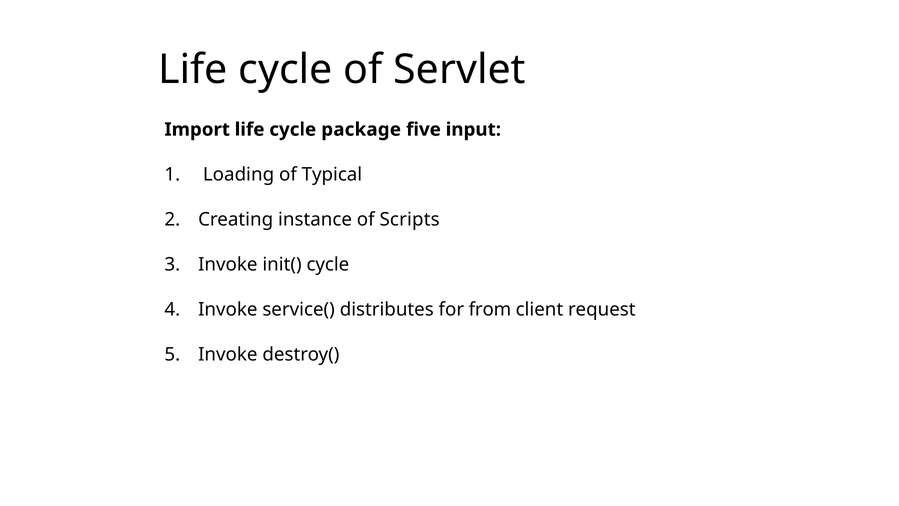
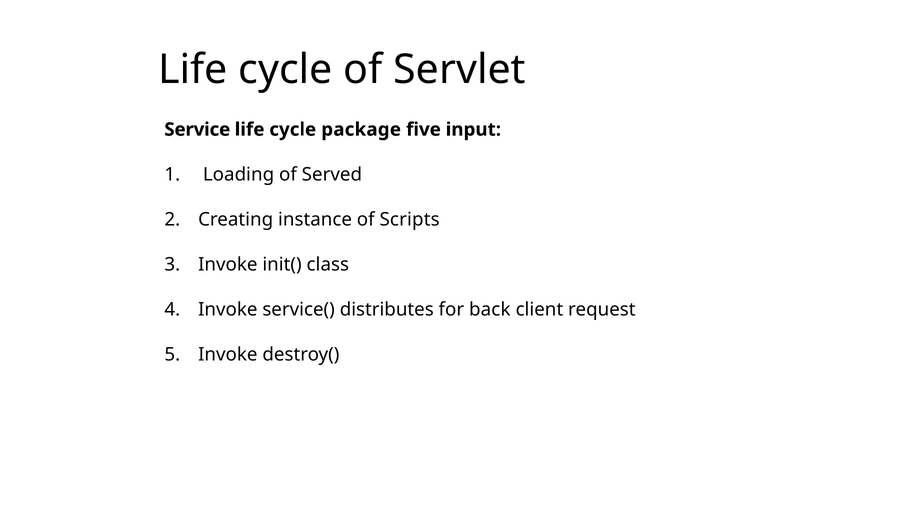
Import: Import -> Service (197, 129)
Typical: Typical -> Served (332, 174)
init( cycle: cycle -> class (328, 265)
from: from -> back (490, 310)
